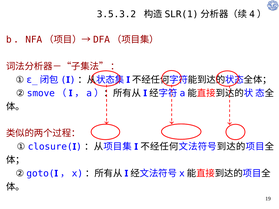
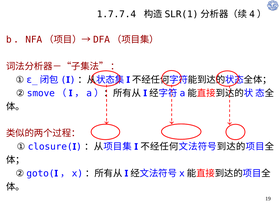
3.5.3.2: 3.5.3.2 -> 1.7.7.4 (116, 14)
